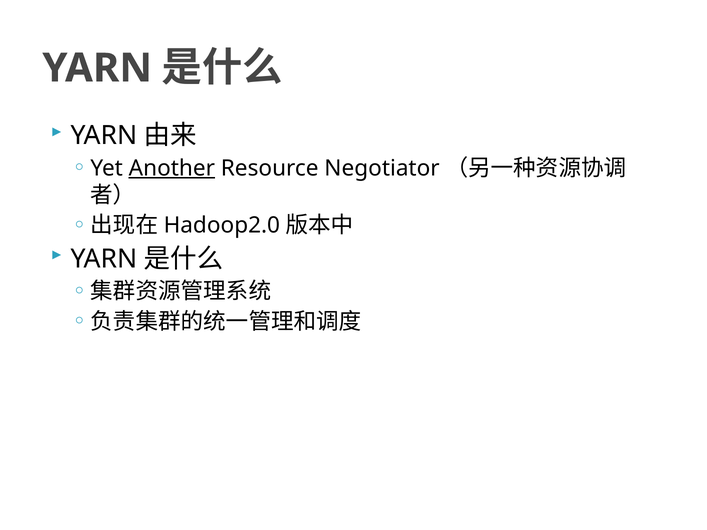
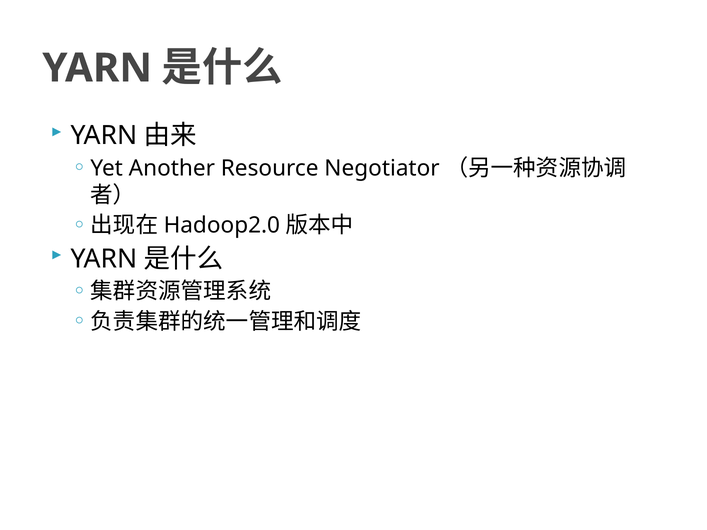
Another underline: present -> none (172, 168)
